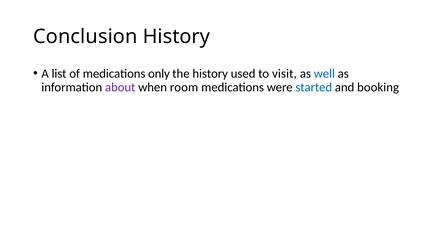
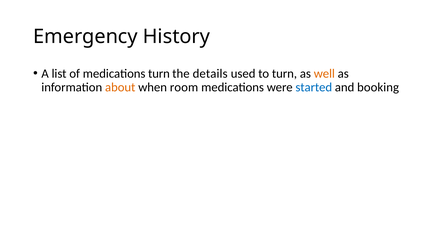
Conclusion: Conclusion -> Emergency (85, 37)
medications only: only -> turn (159, 74)
the history: history -> details (210, 74)
to visit: visit -> turn (284, 74)
well colour: blue -> orange (324, 74)
about colour: purple -> orange (120, 87)
